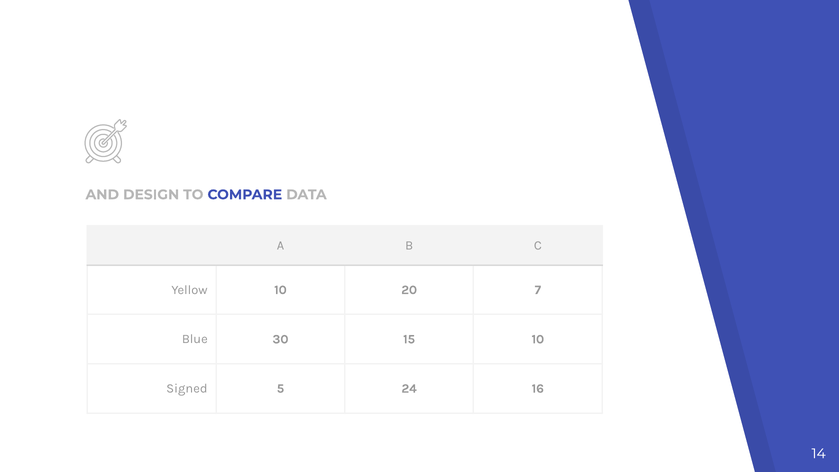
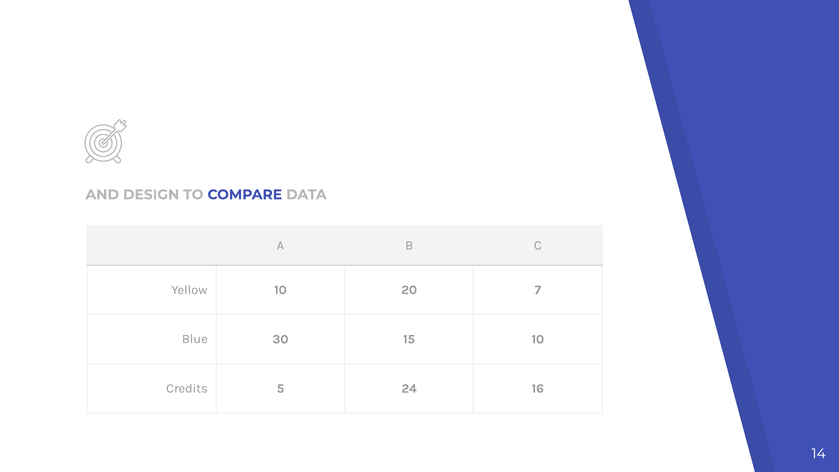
Signed: Signed -> Credits (187, 388)
